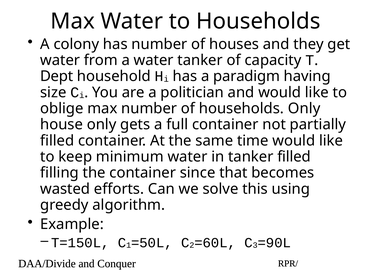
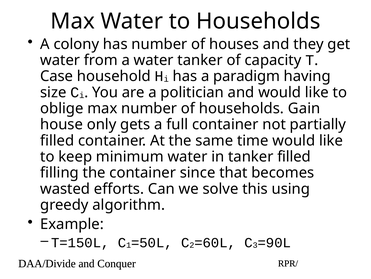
Dept: Dept -> Case (57, 76)
households Only: Only -> Gain (304, 108)
